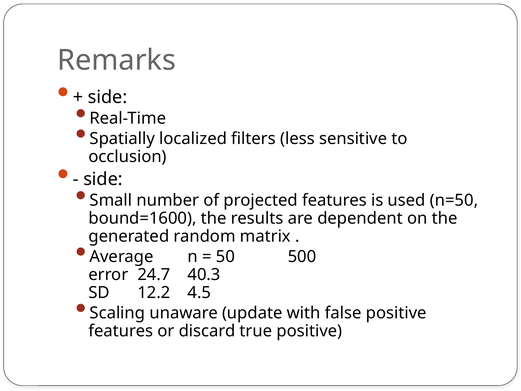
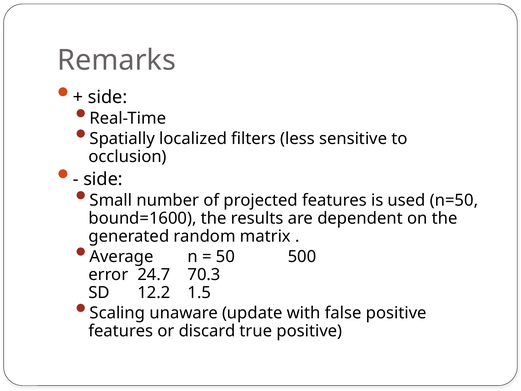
40.3: 40.3 -> 70.3 (204, 274)
4.5: 4.5 -> 1.5 (199, 292)
